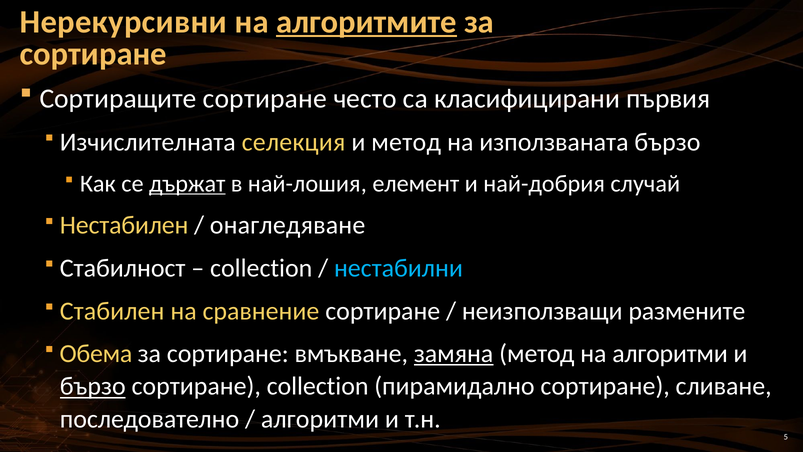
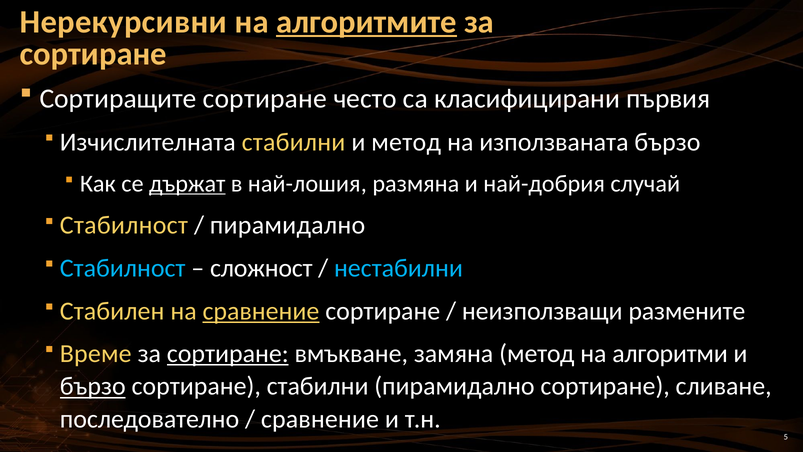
Изчислителната селекция: селекция -> стабилни (294, 142)
елемент: елемент -> размяна (416, 183)
Нестабилен: Нестабилен -> Стабилност (124, 225)
онагледяване: онагледяване -> пирамидално (288, 225)
Стабилност colour: white -> light blue (123, 268)
collection: collection -> сложност (261, 268)
сравнение underline: none -> present (261, 311)
Обема: Обема -> Време (96, 354)
сортиране underline: none -> present (228, 354)
замяна underline: present -> none (454, 354)
сортиране collection: collection -> стабилни (318, 386)
алгоритми: алгоритми -> сравнение (320, 419)
